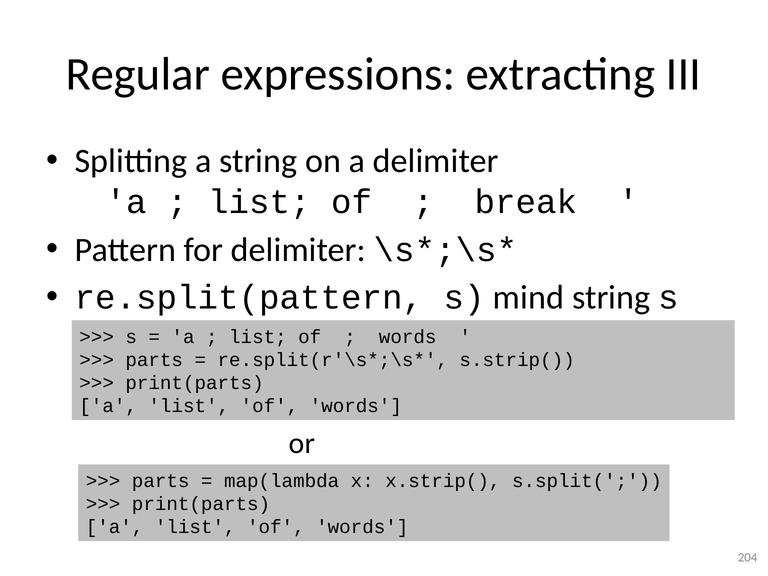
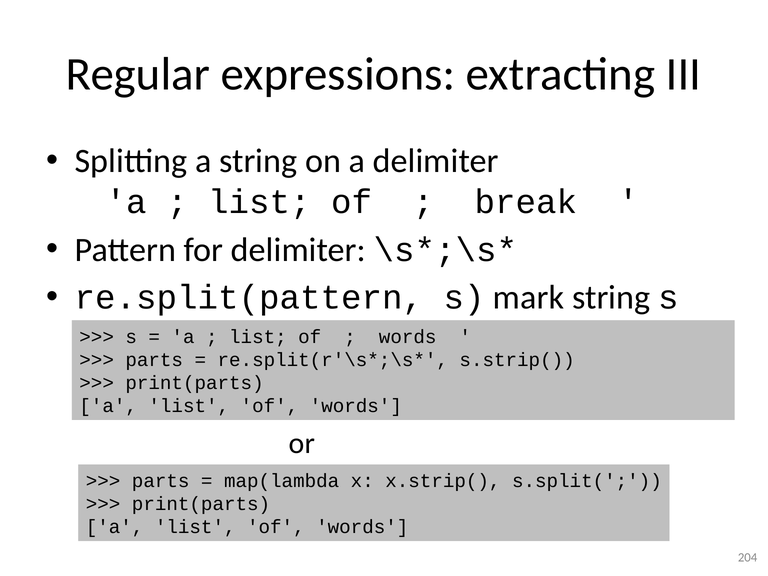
mind: mind -> mark (529, 298)
